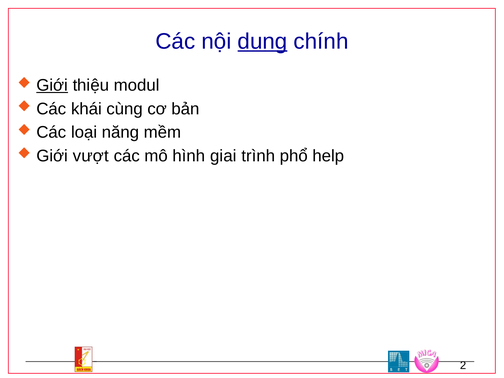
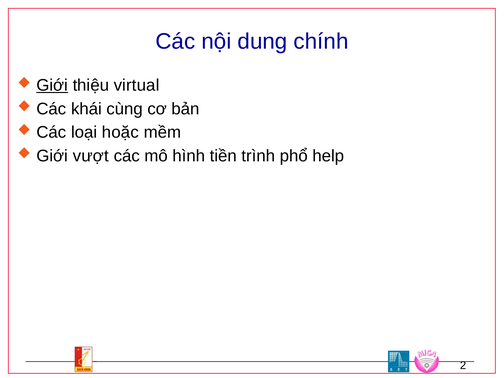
dung underline: present -> none (262, 41)
modul: modul -> virtual (137, 85)
năng: năng -> hoặc (120, 132)
giai: giai -> tiền (223, 156)
